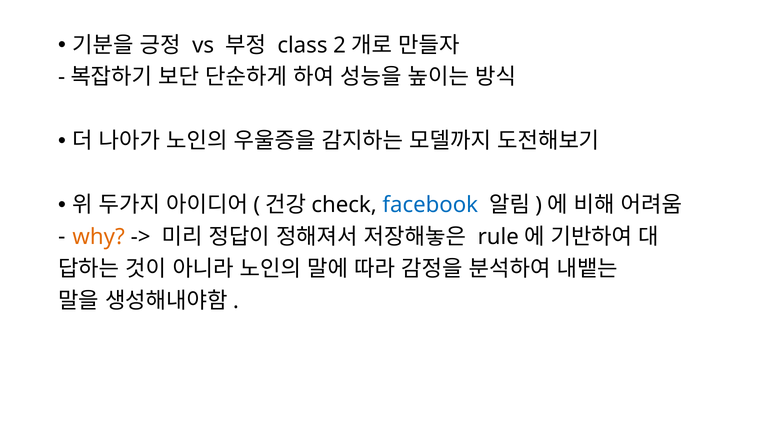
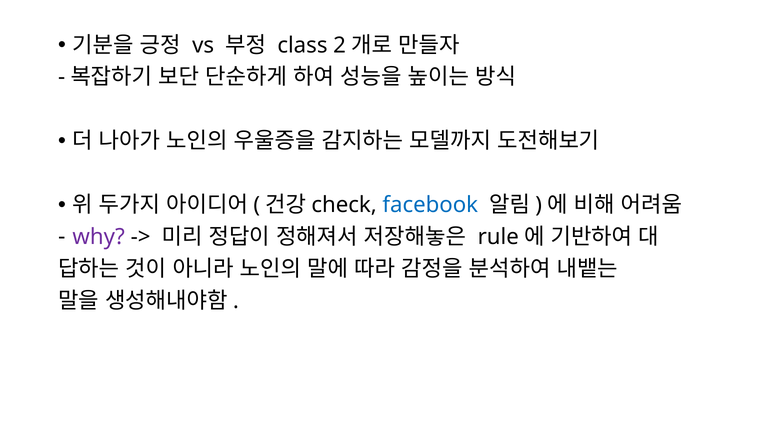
why colour: orange -> purple (99, 237)
